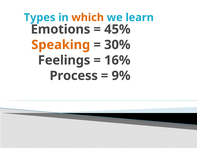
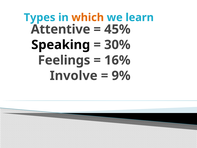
Emotions: Emotions -> Attentive (61, 29)
Speaking colour: orange -> black (61, 45)
Process: Process -> Involve (74, 76)
